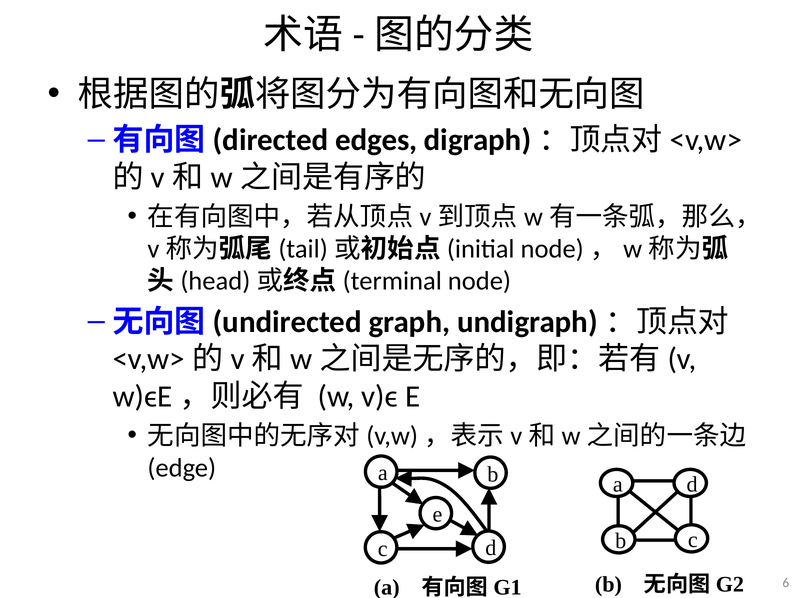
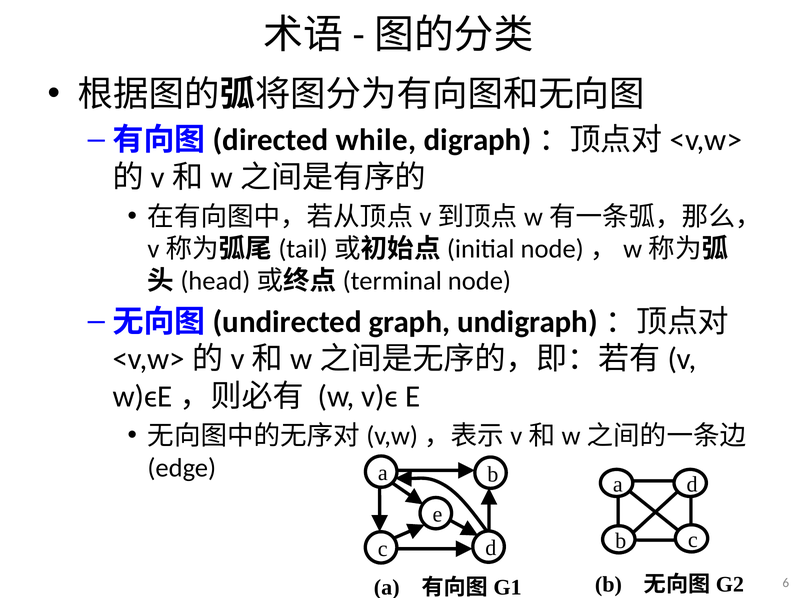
edges: edges -> while (376, 140)
